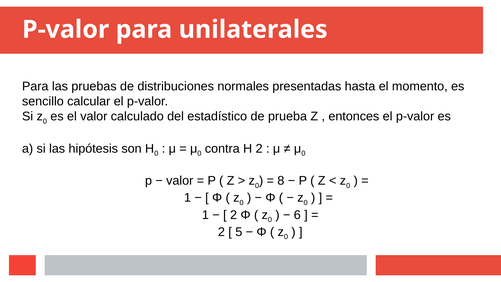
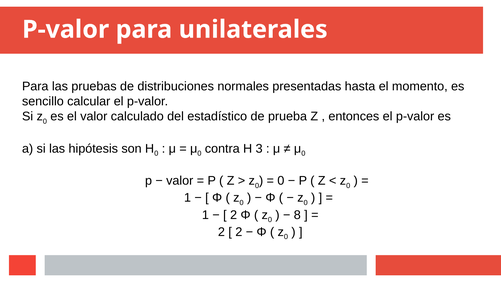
H 2: 2 -> 3 (259, 149)
8: 8 -> 0 (281, 181)
6: 6 -> 8 (297, 215)
5: 5 -> 2 (239, 232)
